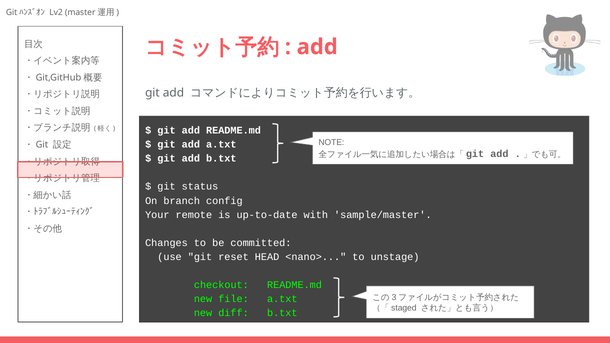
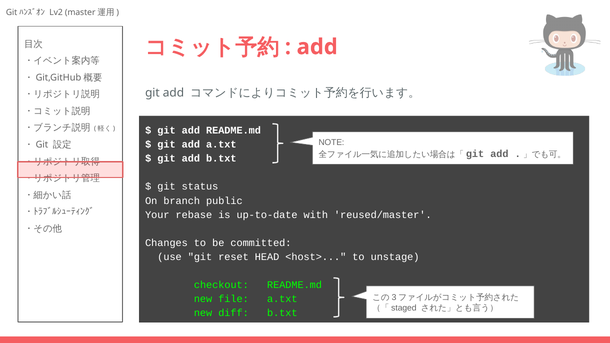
config: config -> public (224, 201)
remote: remote -> rebase (194, 215)
sample/master: sample/master -> reused/master (383, 215)
<nano>: <nano> -> <host> (316, 257)
